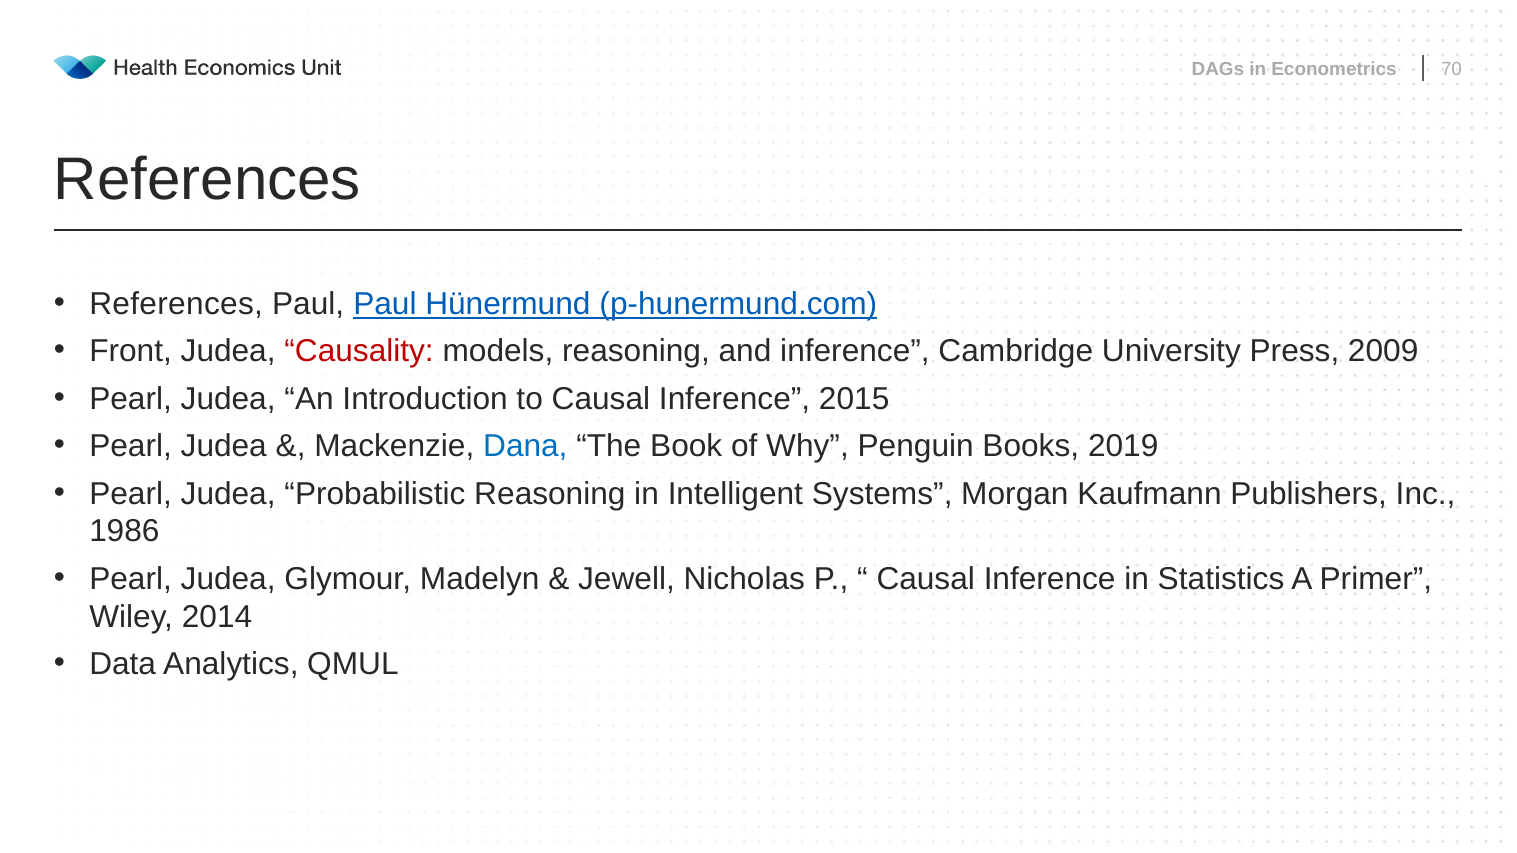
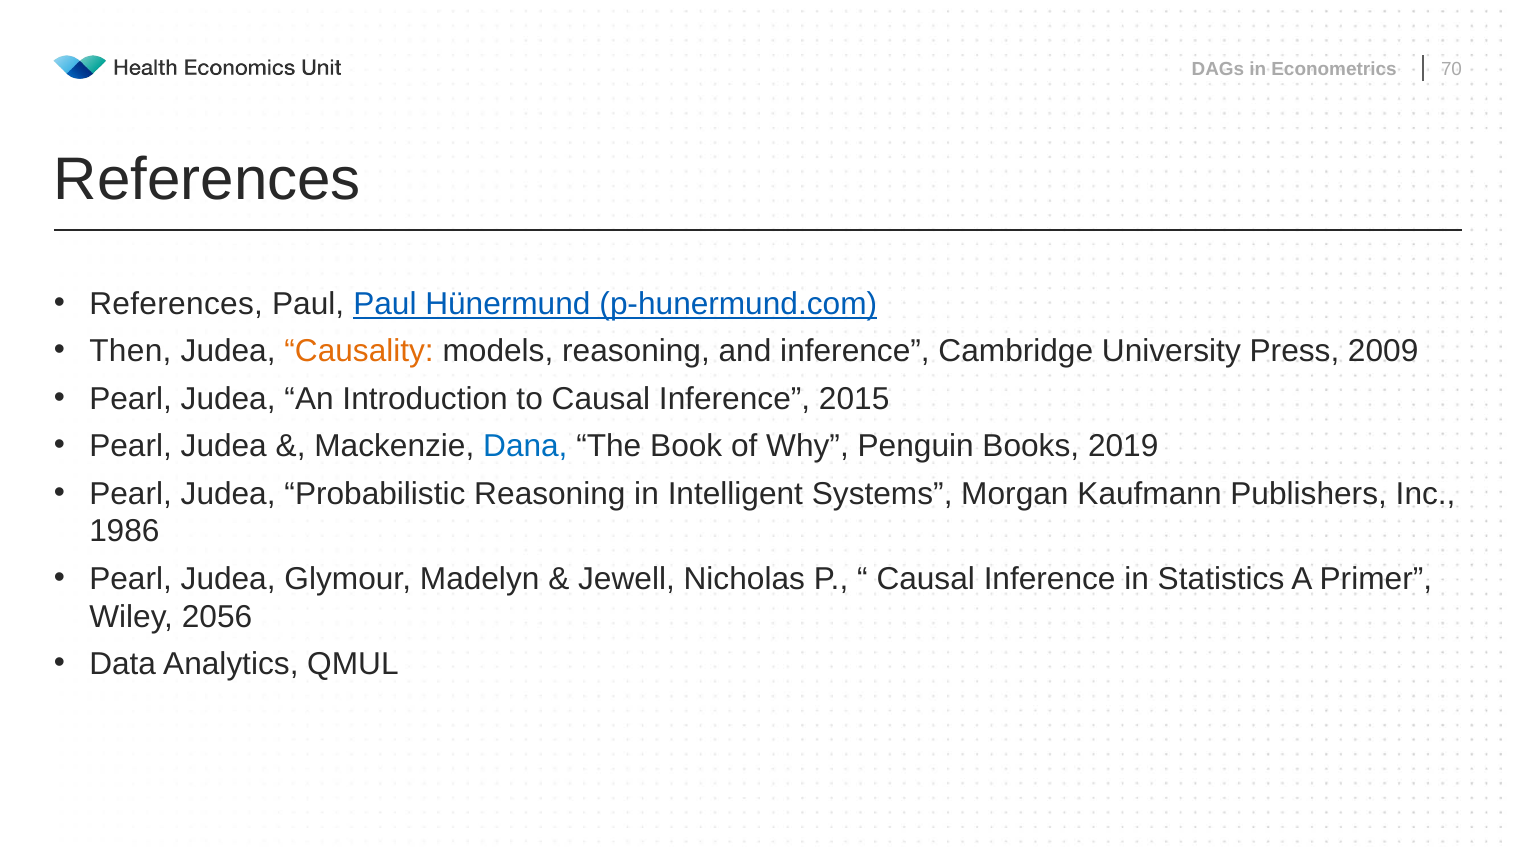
Front: Front -> Then (130, 351)
Causality colour: red -> orange (359, 351)
2014: 2014 -> 2056 (217, 617)
